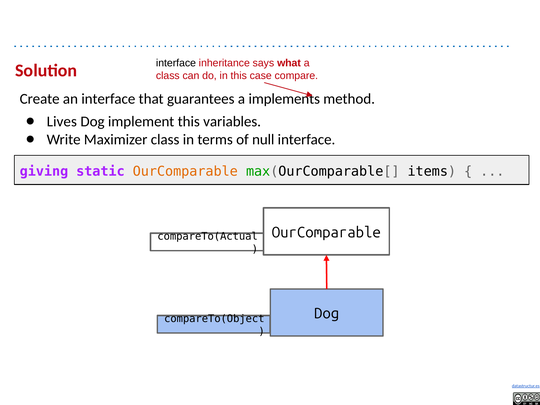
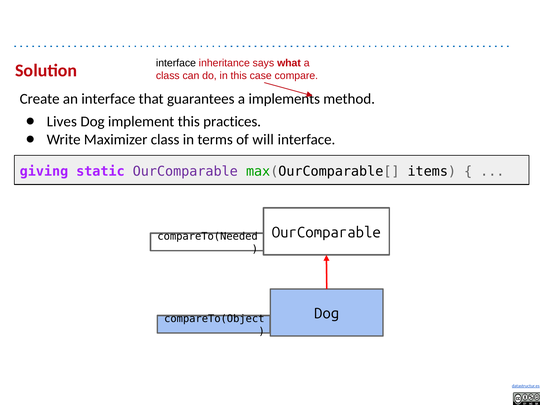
variables: variables -> practices (232, 121)
null: null -> will (263, 139)
OurComparable colour: orange -> purple (185, 171)
compareTo(Actual: compareTo(Actual -> compareTo(Needed (208, 236)
